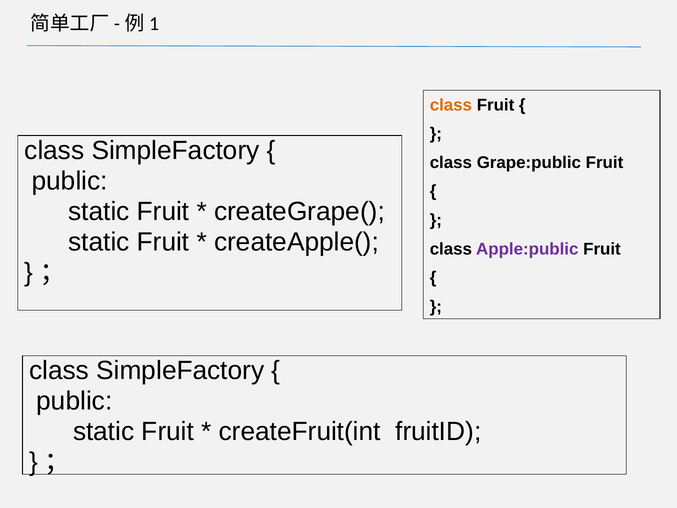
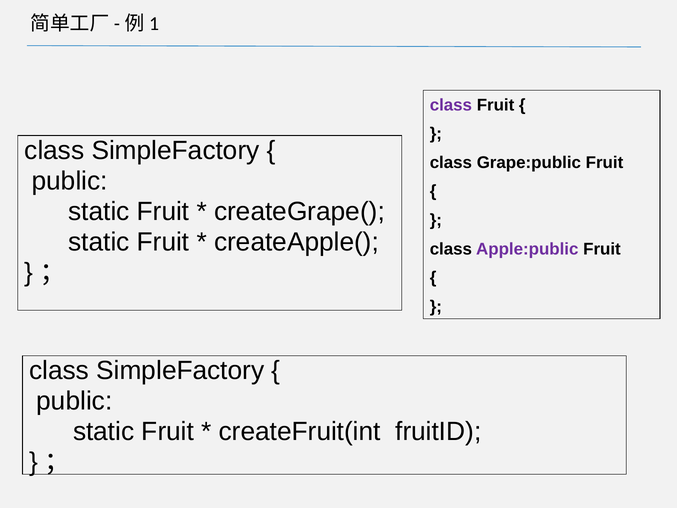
class colour: orange -> purple (451, 105)
